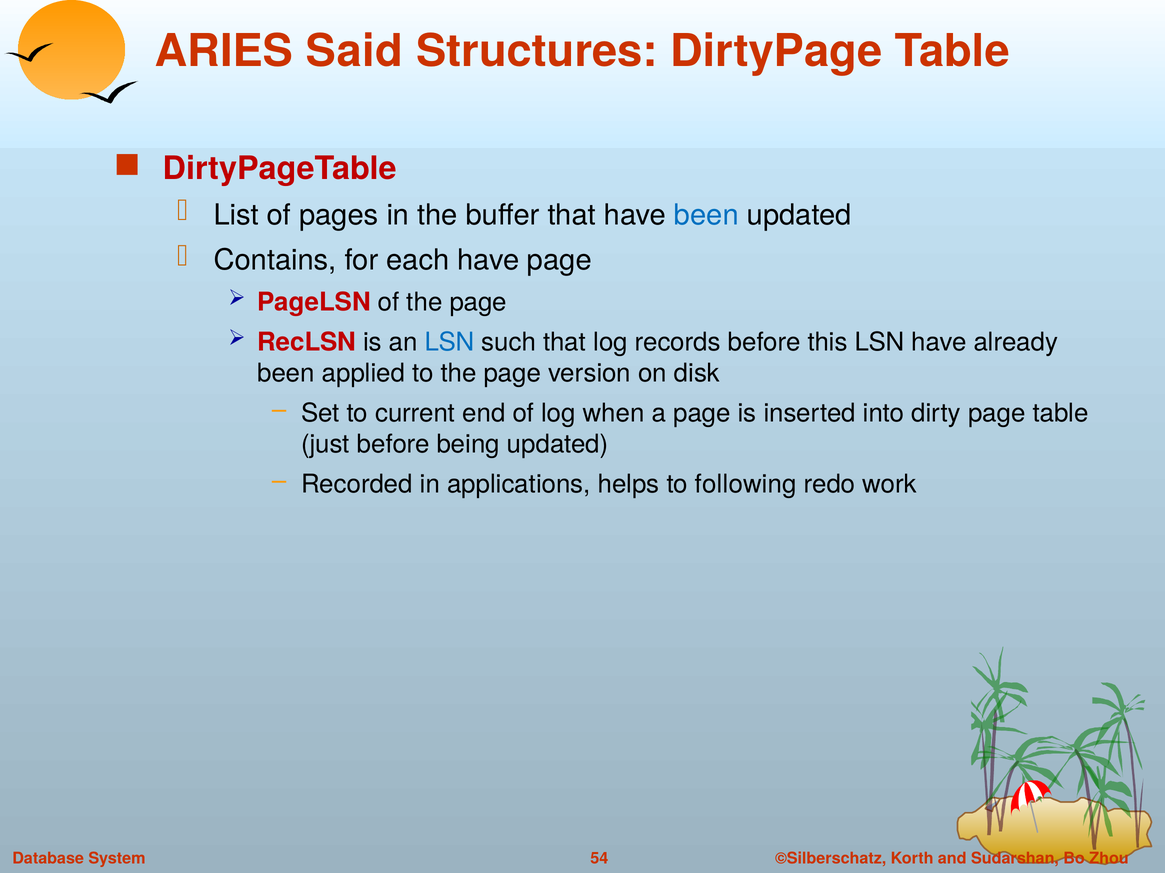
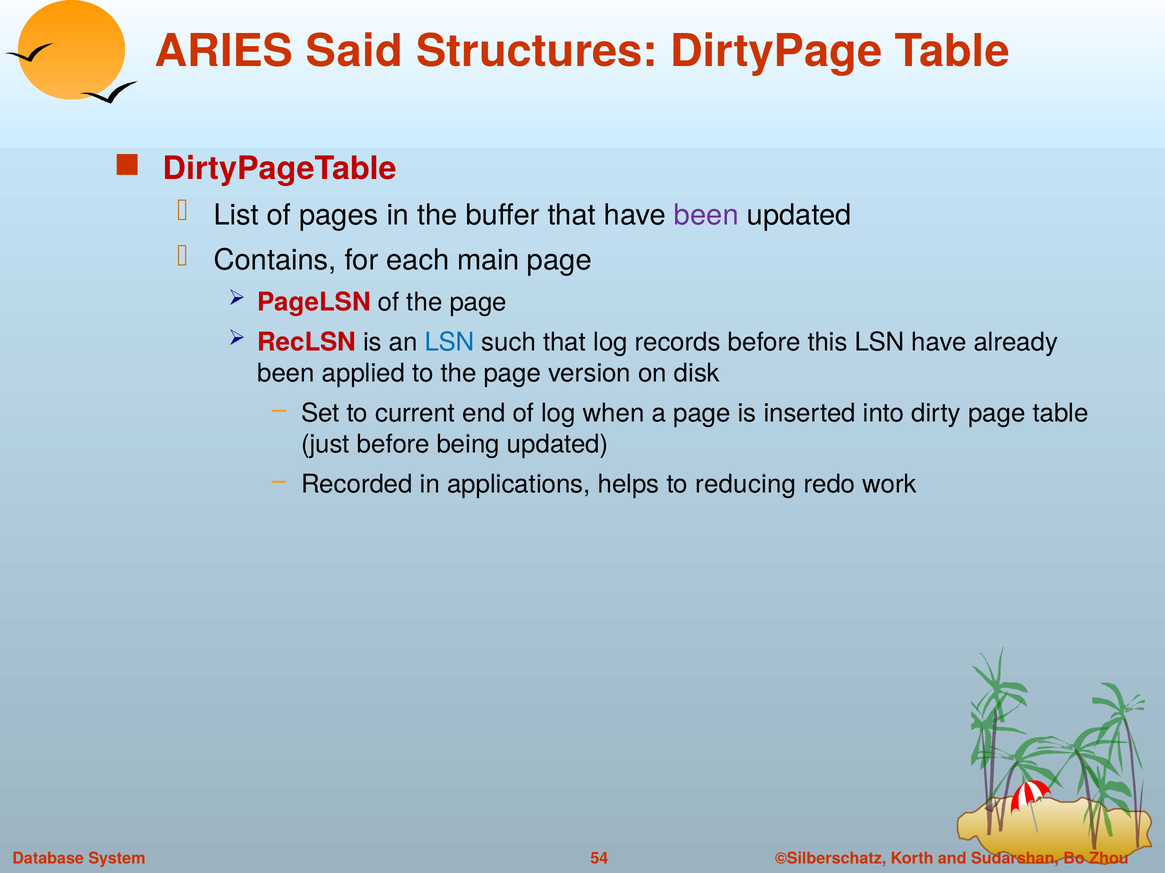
been colour: blue -> purple (706, 215)
each have: have -> main (488, 260)
following: following -> reducing (746, 485)
